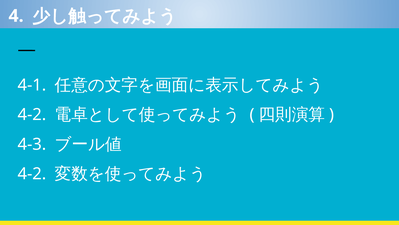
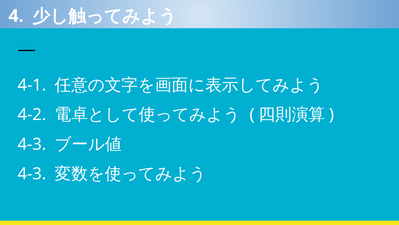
4-2: 4-2 -> 4-3 (32, 174)
